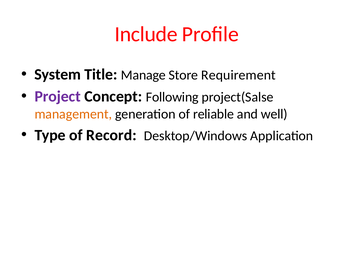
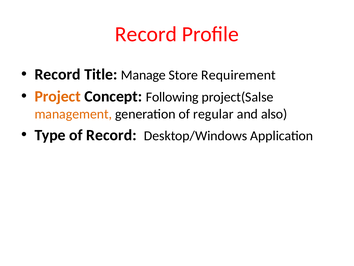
Include: Include -> Record (146, 34)
System: System -> Record (58, 74)
Project colour: purple -> orange (58, 96)
reliable: reliable -> regular (213, 114)
well: well -> also (274, 114)
